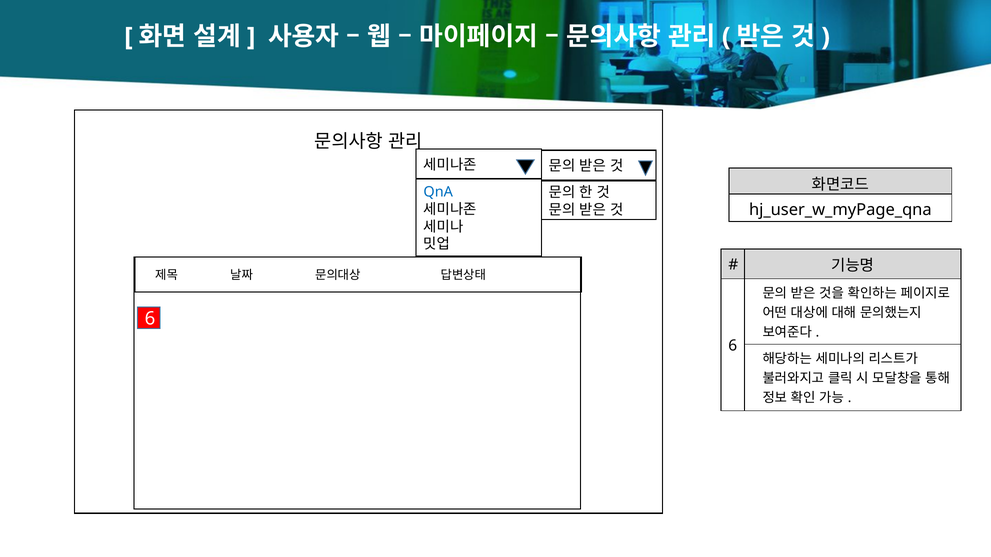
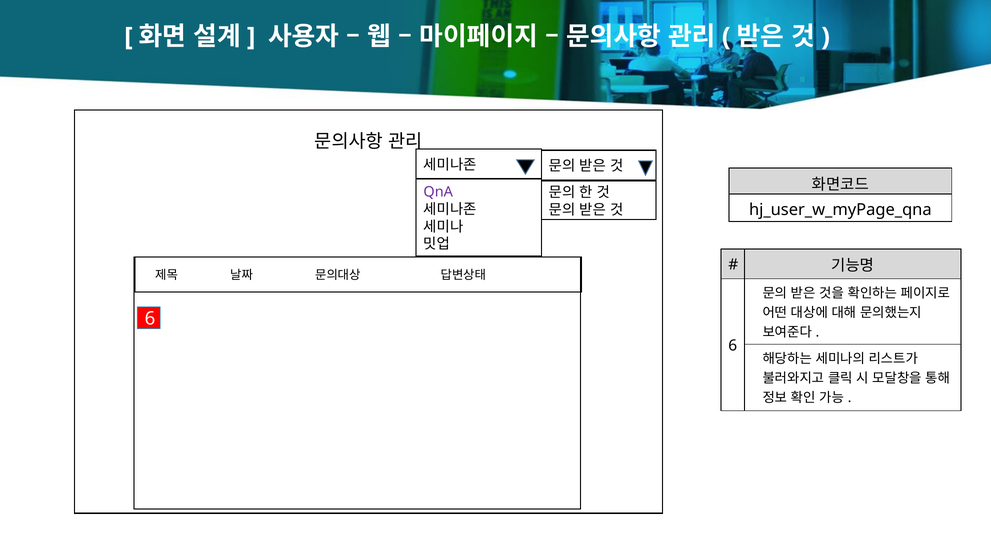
QnA colour: blue -> purple (438, 192)
